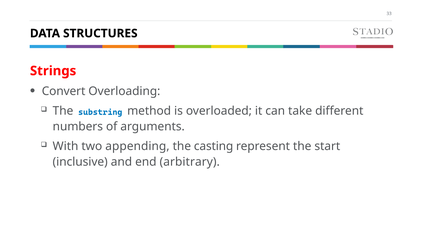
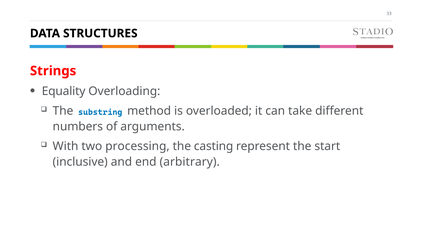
Convert: Convert -> Equality (64, 91)
appending: appending -> processing (137, 146)
